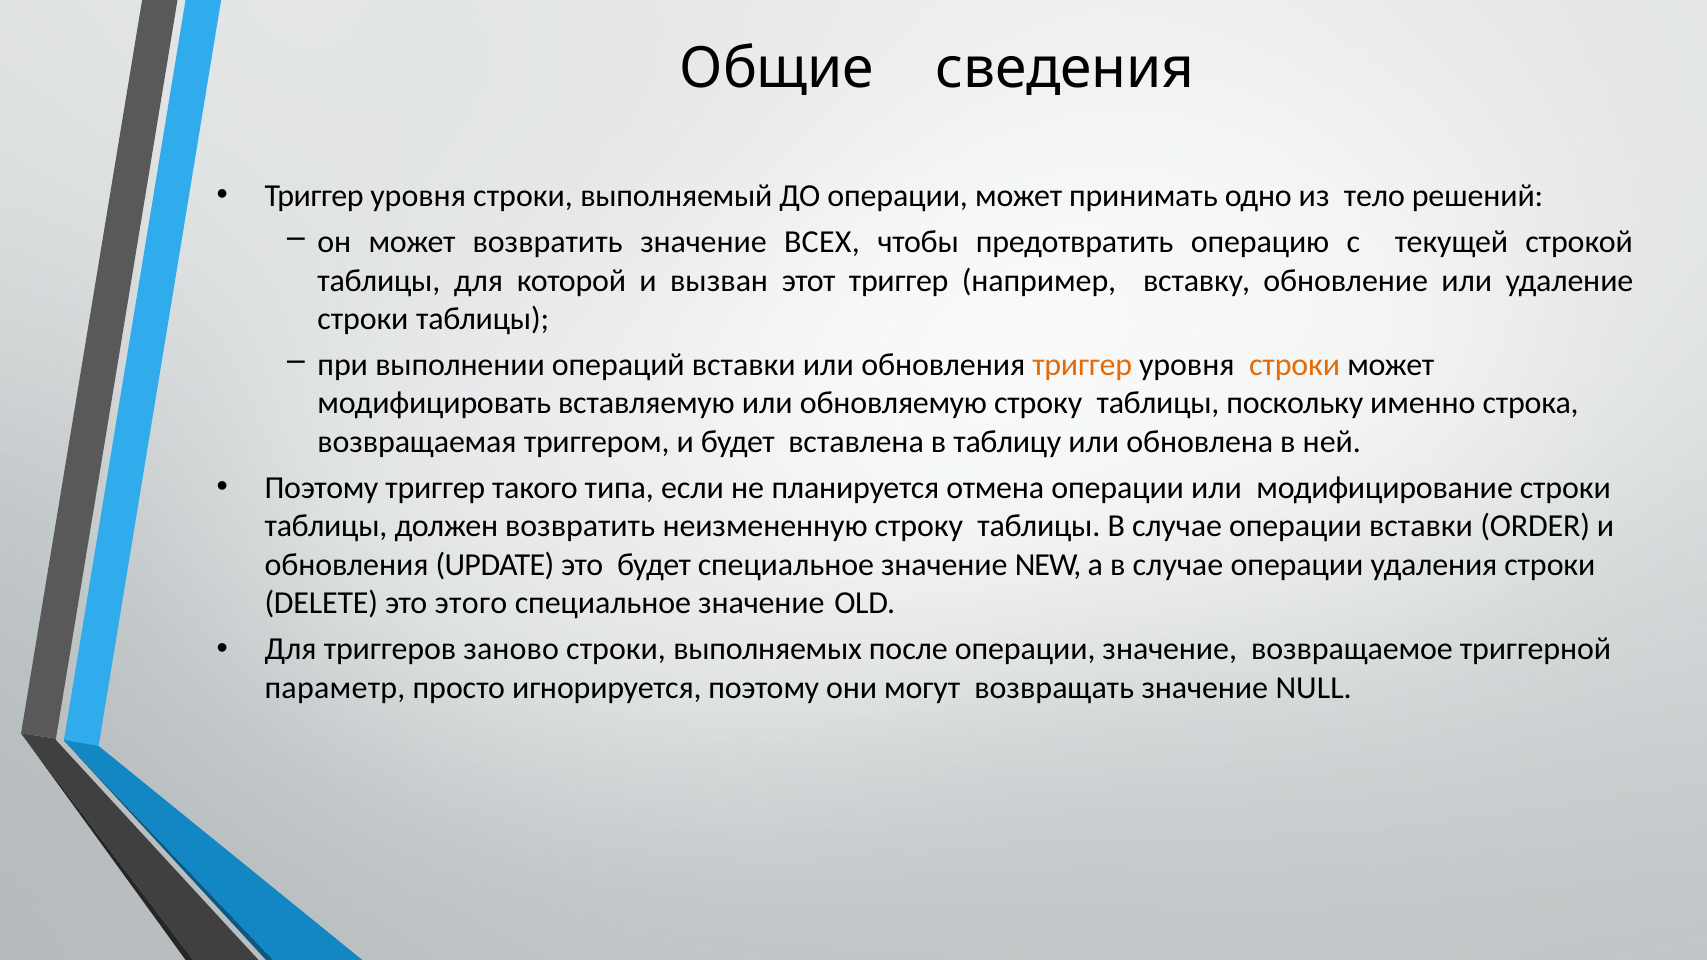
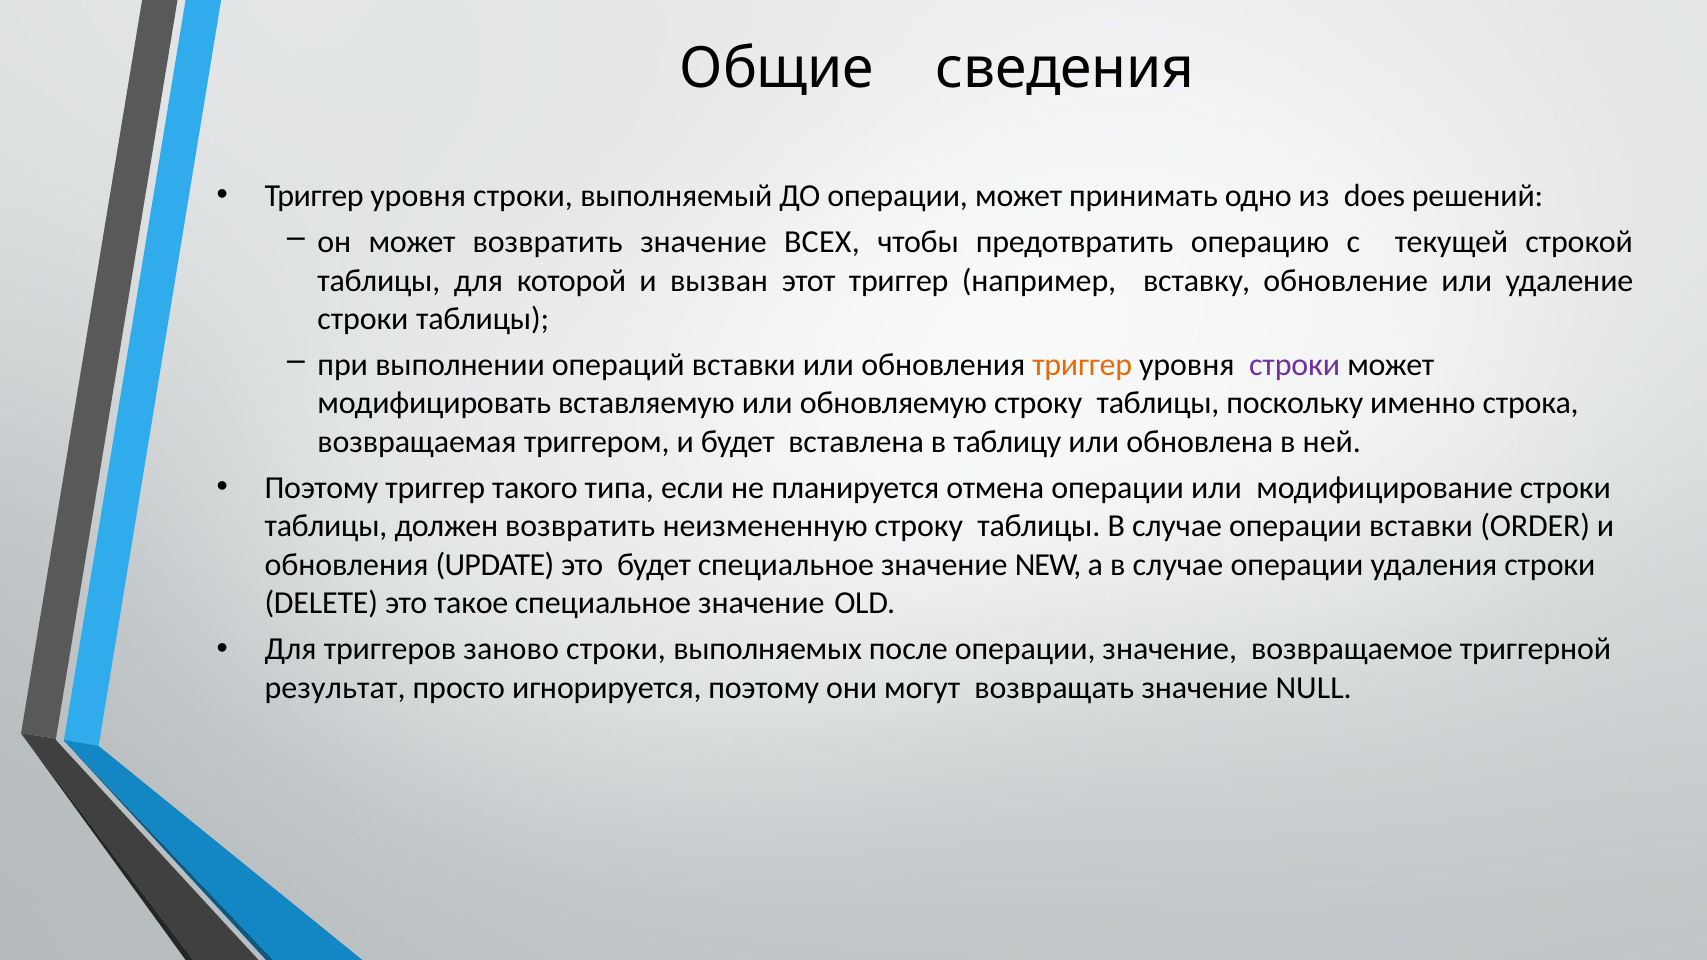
тело: тело -> does (1375, 196)
строки colour: orange -> purple (1295, 365)
этого: этого -> такое (471, 603)
параметр: параметр -> результат (335, 688)
